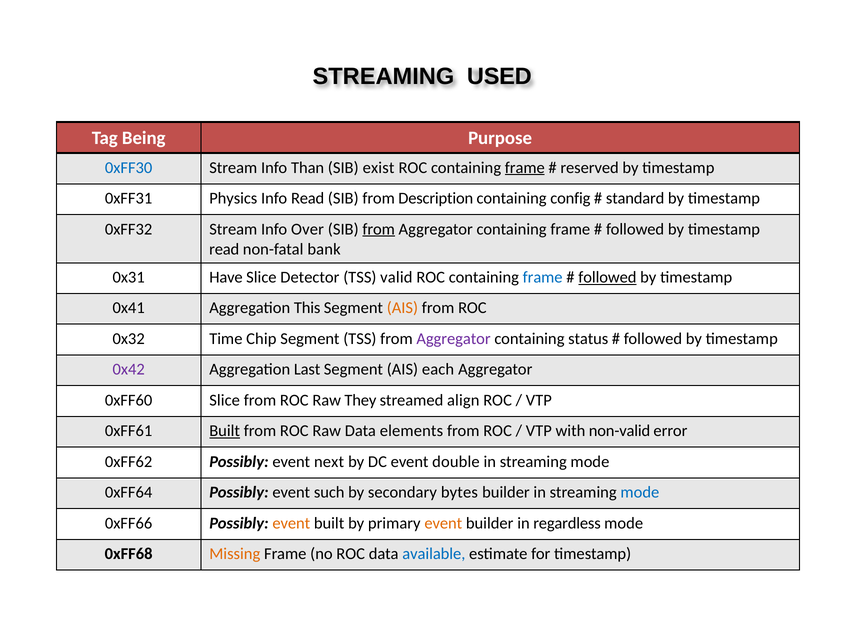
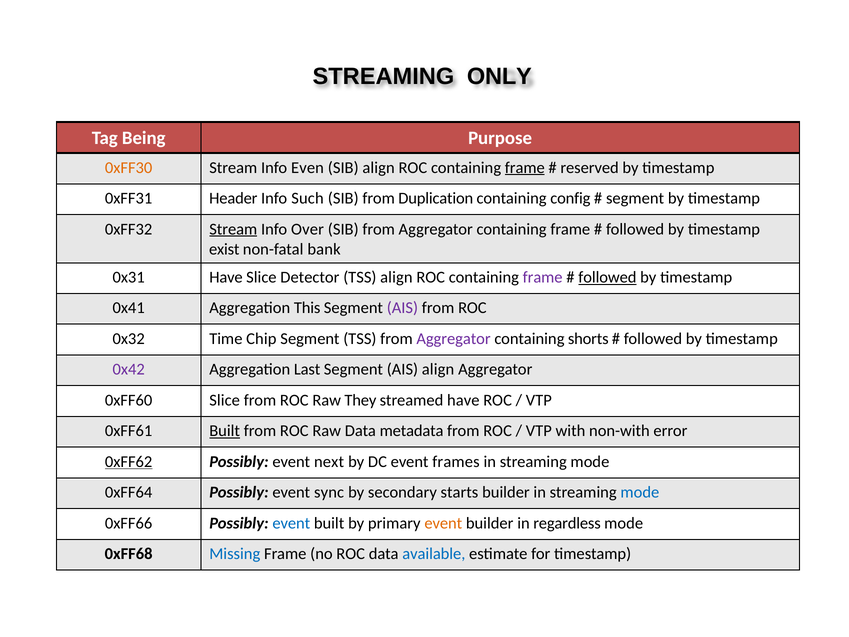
USED: USED -> ONLY (499, 77)
0xFF30 colour: blue -> orange (129, 168)
Than: Than -> Even (307, 168)
SIB exist: exist -> align (379, 168)
Physics: Physics -> Header (233, 198)
Info Read: Read -> Such (307, 198)
Description: Description -> Duplication (436, 198)
standard: standard -> segment (635, 198)
Stream underline: none -> present (233, 229)
from underline: present -> none (379, 229)
read: read -> exist (224, 249)
TSS valid: valid -> align (396, 277)
frame colour: blue -> purple (543, 277)
AIS colour: orange -> purple (402, 308)
status: status -> shorts (588, 339)
AIS each: each -> align (438, 369)
streamed align: align -> have (463, 400)
elements: elements -> metadata (412, 431)
non-valid: non-valid -> non-with (619, 431)
0xFF62 underline: none -> present (129, 461)
double: double -> frames (456, 461)
such: such -> sync (329, 492)
bytes: bytes -> starts (459, 492)
event colour: orange -> blue (291, 523)
Missing colour: orange -> blue (235, 554)
